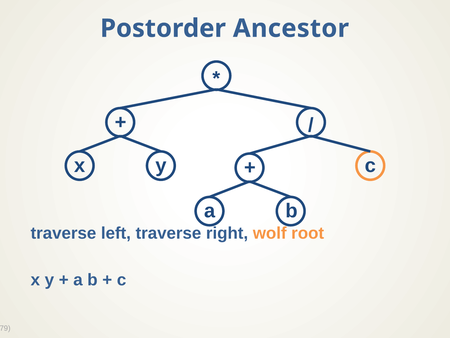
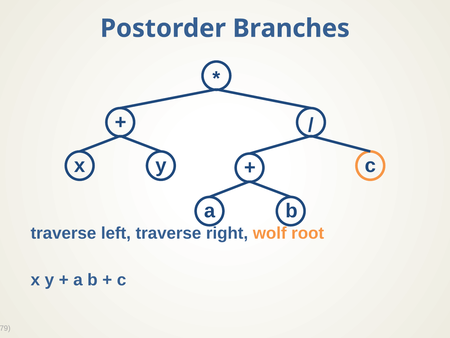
Ancestor: Ancestor -> Branches (291, 28)
